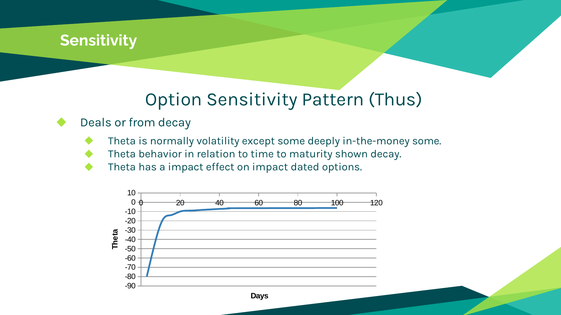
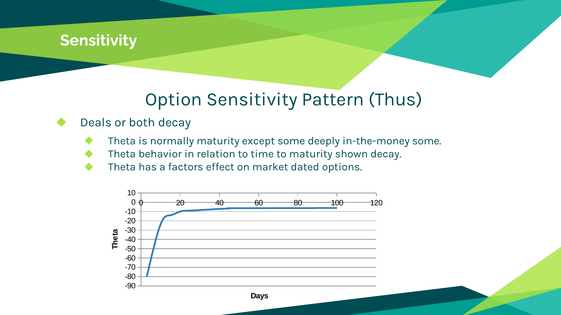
from: from -> both (142, 122)
normally volatility: volatility -> maturity (218, 141)
a impact: impact -> factors (186, 167)
on impact: impact -> market (270, 167)
